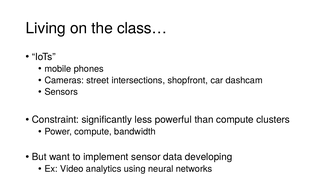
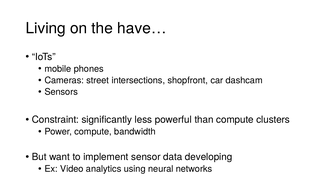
class…: class… -> have… (142, 28)
